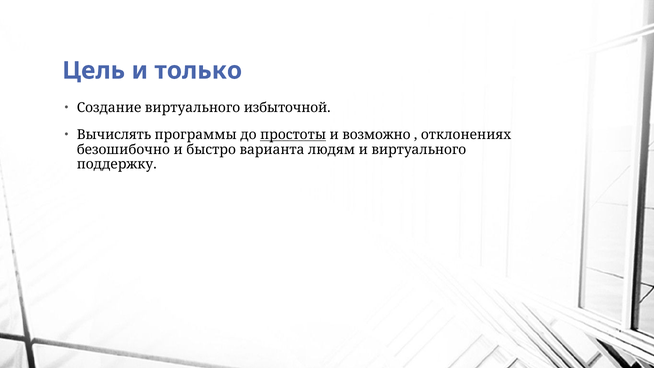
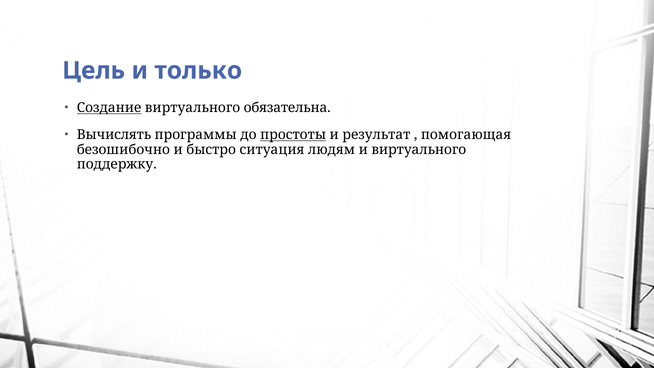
Создание underline: none -> present (109, 108)
избыточной: избыточной -> обязательна (287, 108)
возможно: возможно -> результат (376, 135)
отклонениях: отклонениях -> помогающая (466, 135)
варианта: варианта -> ситуация (272, 150)
